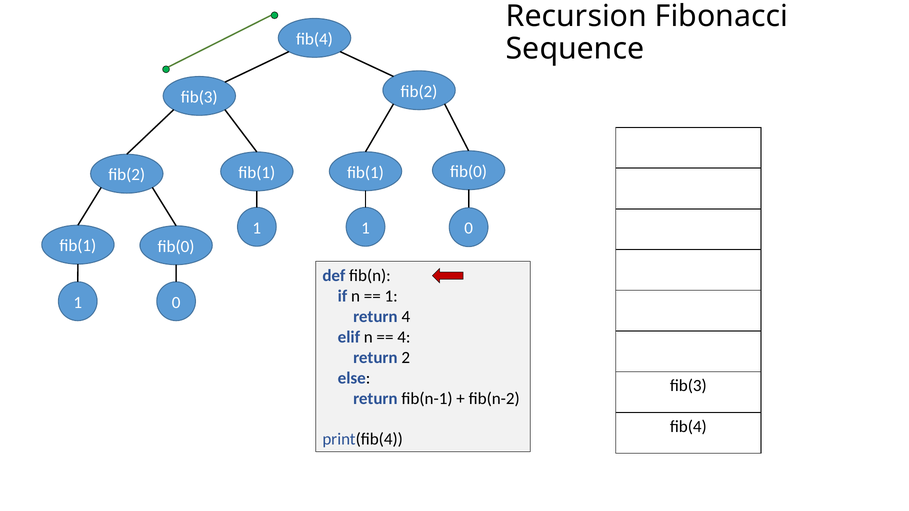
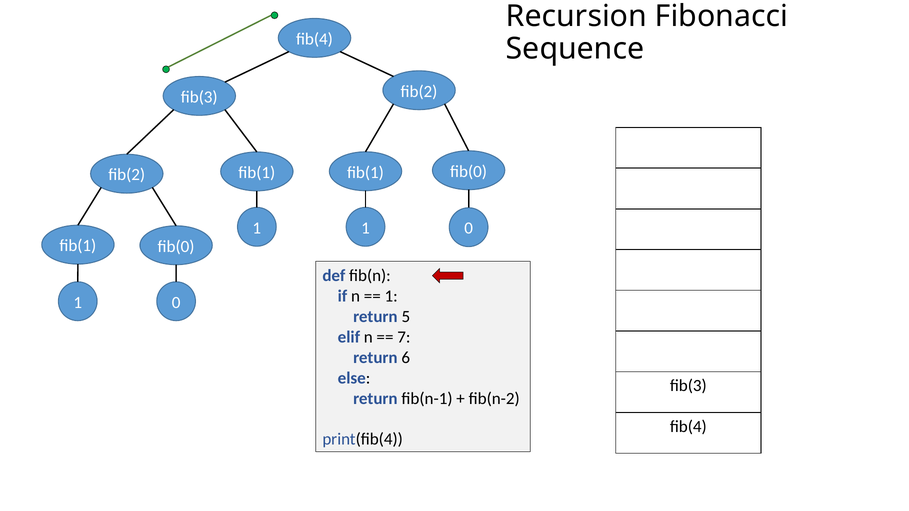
return 4: 4 -> 5 (406, 317)
4: 4 -> 7 (404, 337)
2: 2 -> 6 (406, 358)
